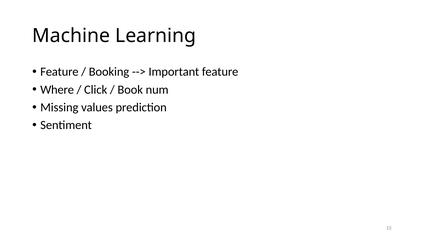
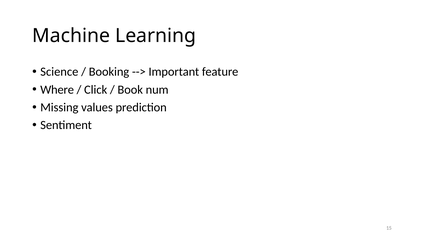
Feature: Feature -> Science (59, 72)
